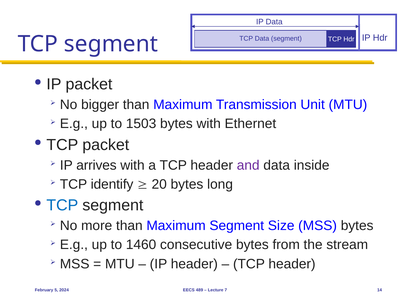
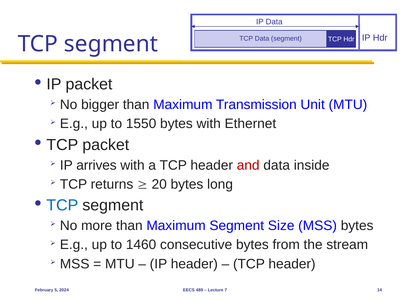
1503: 1503 -> 1550 (141, 124)
and colour: purple -> red (248, 165)
identify: identify -> returns (112, 185)
